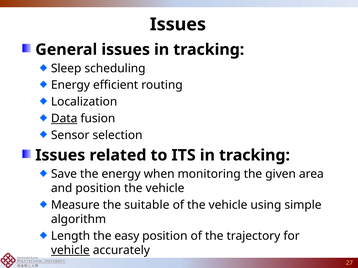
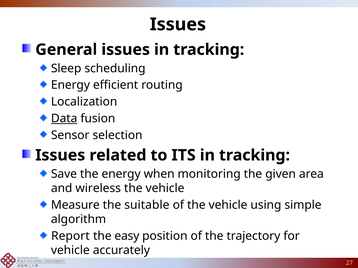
and position: position -> wireless (98, 189)
Length: Length -> Report (70, 236)
vehicle underline: present -> none (70, 251)
